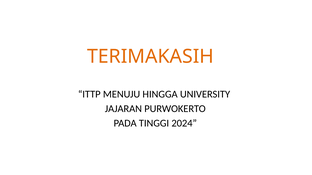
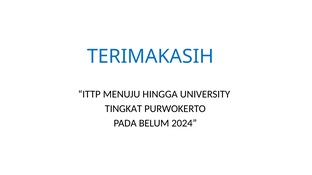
TERIMAKASIH colour: orange -> blue (150, 57)
JAJARAN: JAJARAN -> TINGKAT (123, 109)
TINGGI: TINGGI -> BELUM (154, 123)
